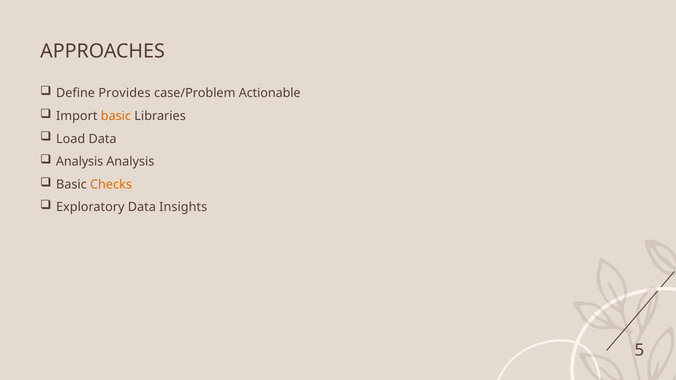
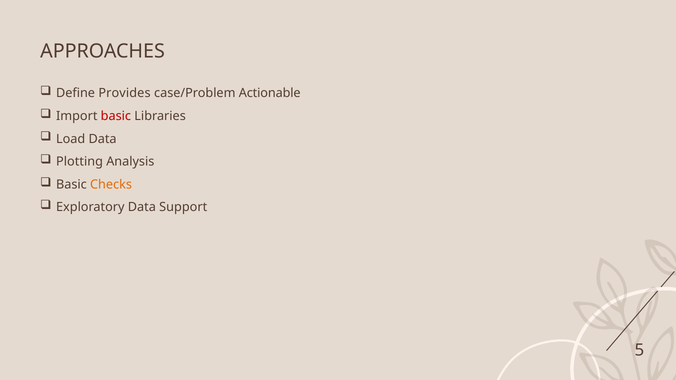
basic colour: orange -> red (116, 116)
Analysis: Analysis -> Plotting (80, 162)
Insights: Insights -> Support (183, 207)
